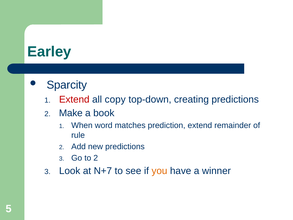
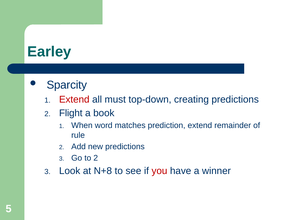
copy: copy -> must (115, 99)
Make: Make -> Flight (71, 113)
N+7: N+7 -> N+8 (103, 171)
you colour: orange -> red (159, 171)
